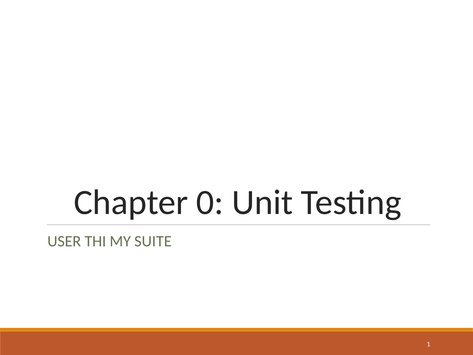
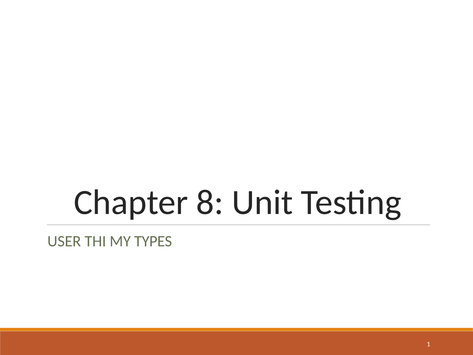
0: 0 -> 8 (210, 202)
SUITE: SUITE -> TYPES (153, 241)
